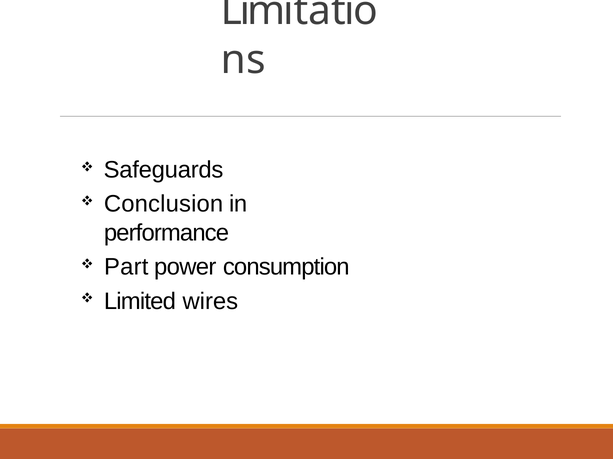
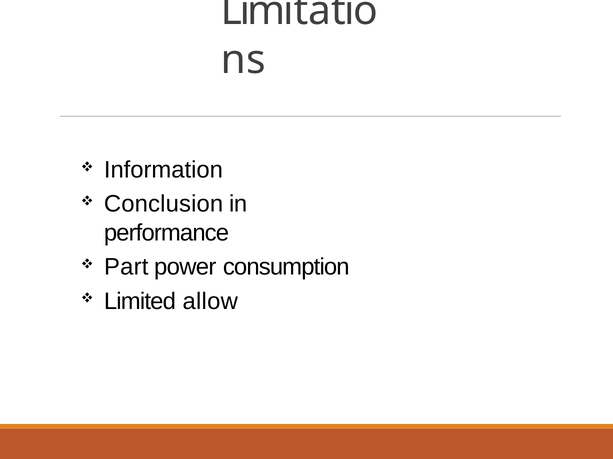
Safeguards: Safeguards -> Information (163, 170)
wires: wires -> allow (210, 302)
